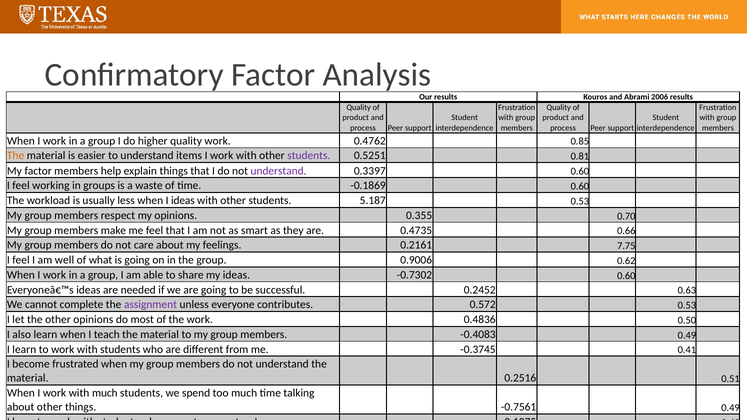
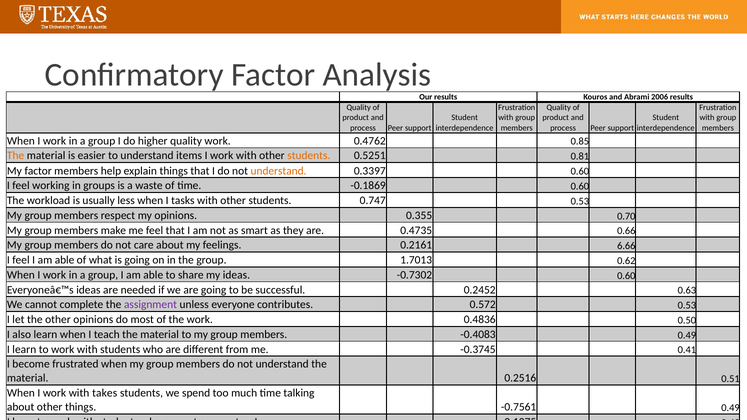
students colour: purple -> orange (309, 156)
understand colour: purple -> orange (279, 171)
I ideas: ideas -> tasks (183, 201)
5.187: 5.187 -> 0.747 (373, 201)
7.75: 7.75 -> 6.66 (626, 246)
feel I am well: well -> able (65, 260)
0.9006: 0.9006 -> 1.7013 (416, 260)
with much: much -> takes (105, 393)
